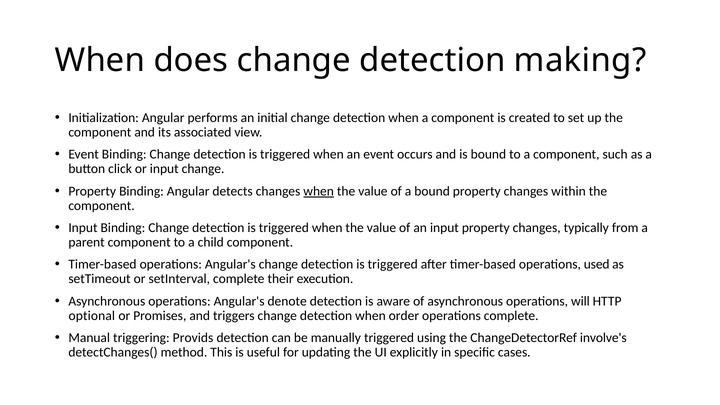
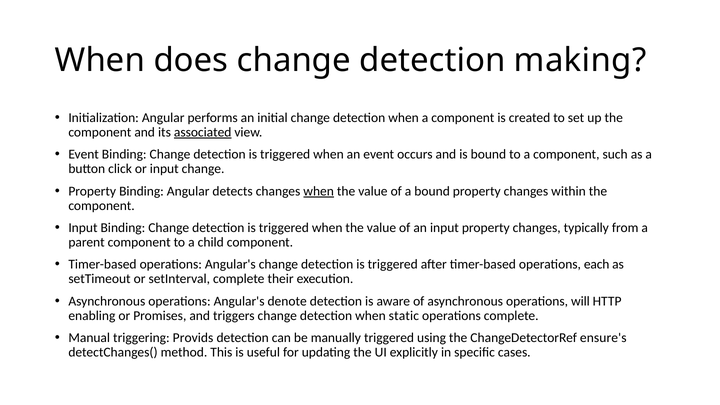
associated underline: none -> present (203, 132)
used: used -> each (597, 264)
optional: optional -> enabling (92, 316)
order: order -> static (404, 316)
involve's: involve's -> ensure's (603, 338)
